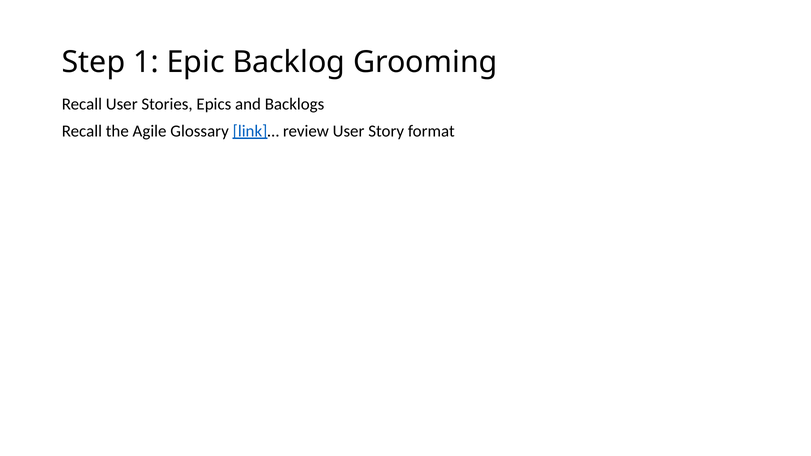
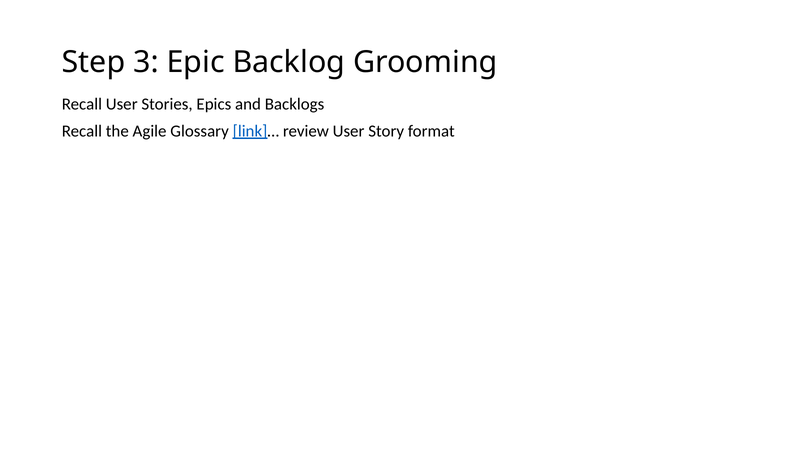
1: 1 -> 3 (146, 62)
